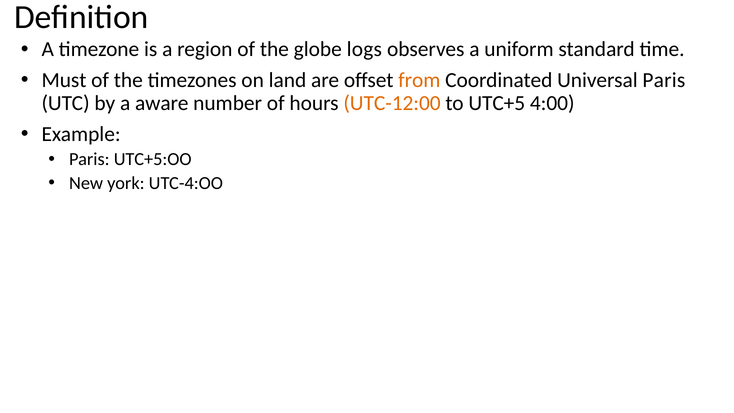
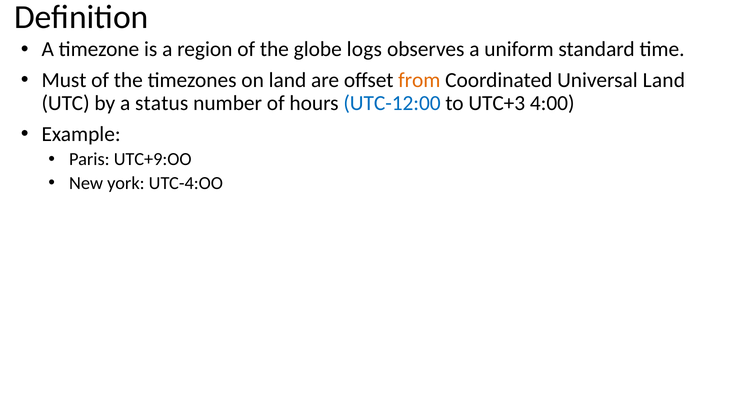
Universal Paris: Paris -> Land (664, 80)
aware: aware -> status (162, 103)
UTC-12:00 colour: orange -> blue (392, 103)
UTC+5: UTC+5 -> UTC+3 (497, 103)
UTC+5:OO: UTC+5:OO -> UTC+9:OO (153, 159)
